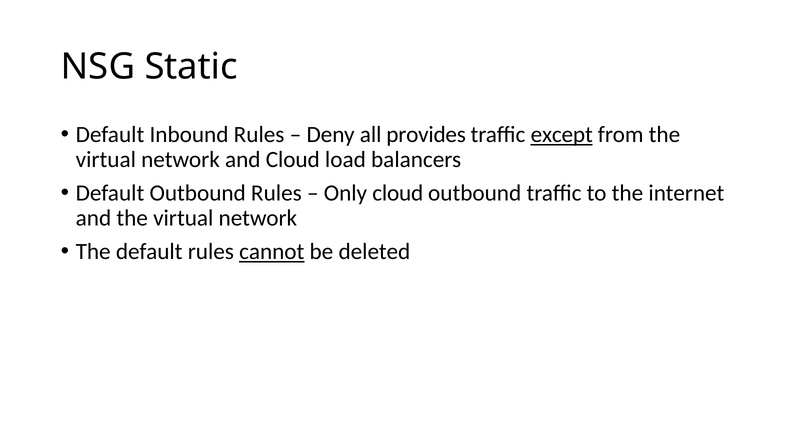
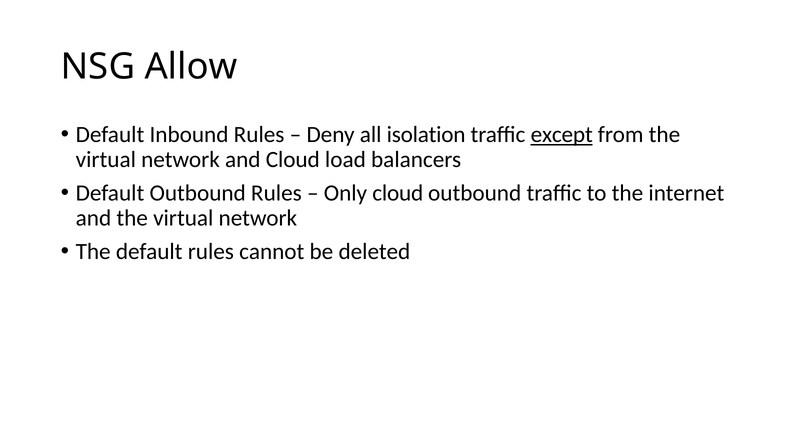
Static: Static -> Allow (191, 67)
provides: provides -> isolation (426, 135)
cannot underline: present -> none (272, 252)
